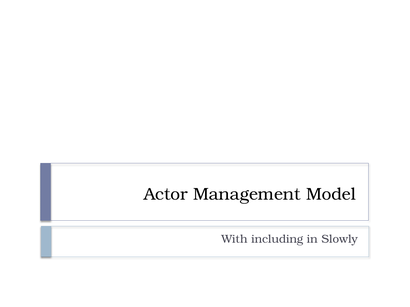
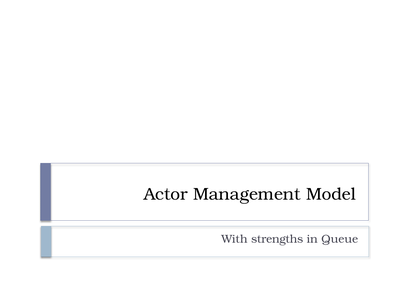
including: including -> strengths (277, 239)
Slowly: Slowly -> Queue (340, 239)
